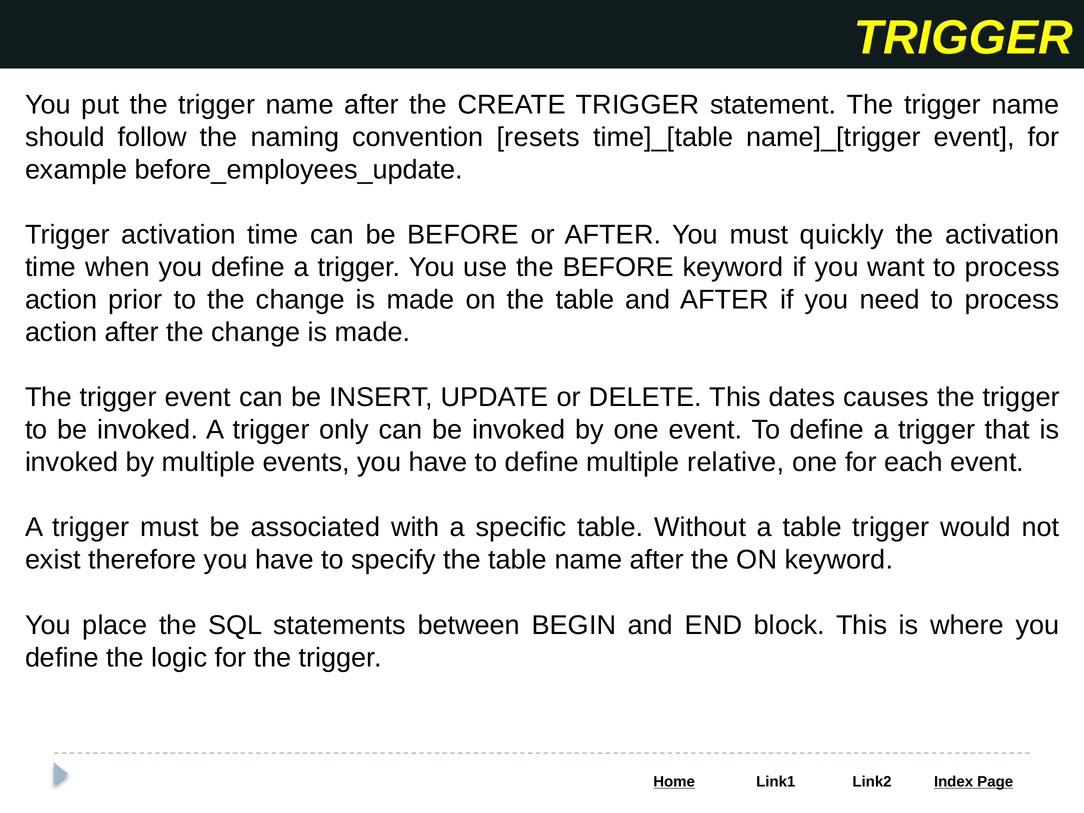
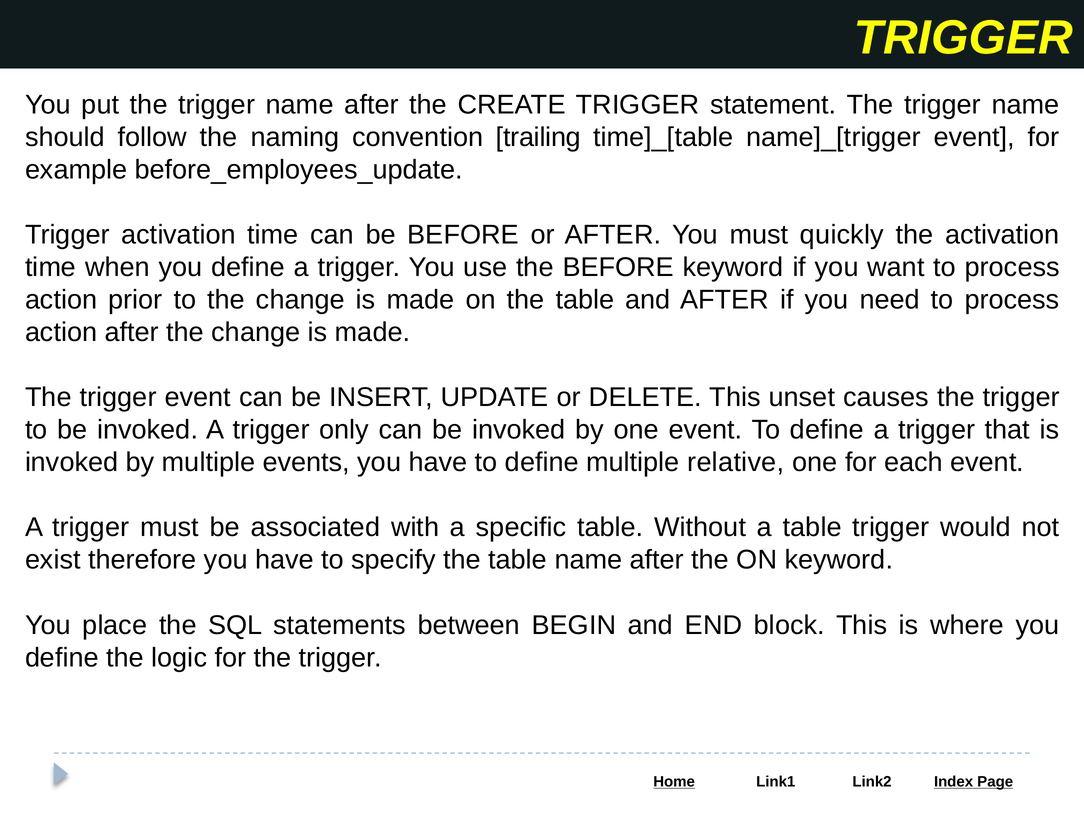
resets: resets -> trailing (538, 137)
dates: dates -> unset (802, 397)
